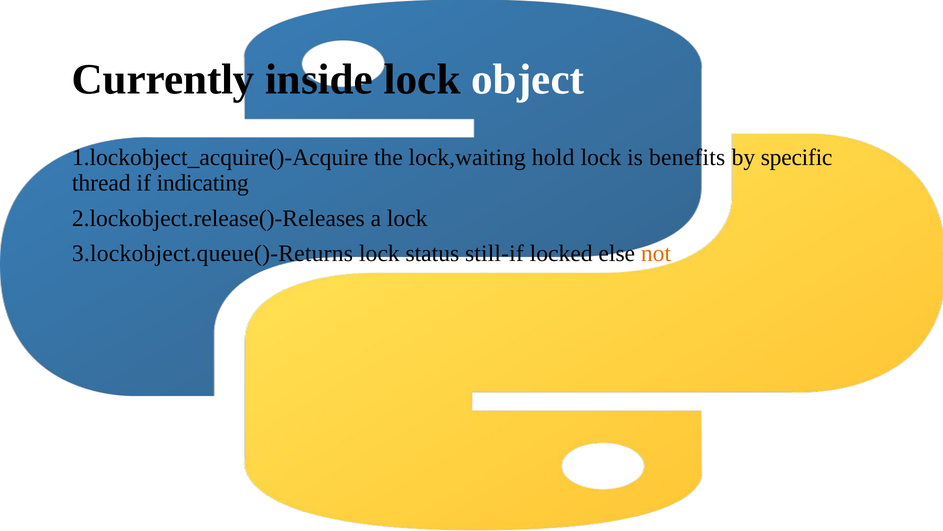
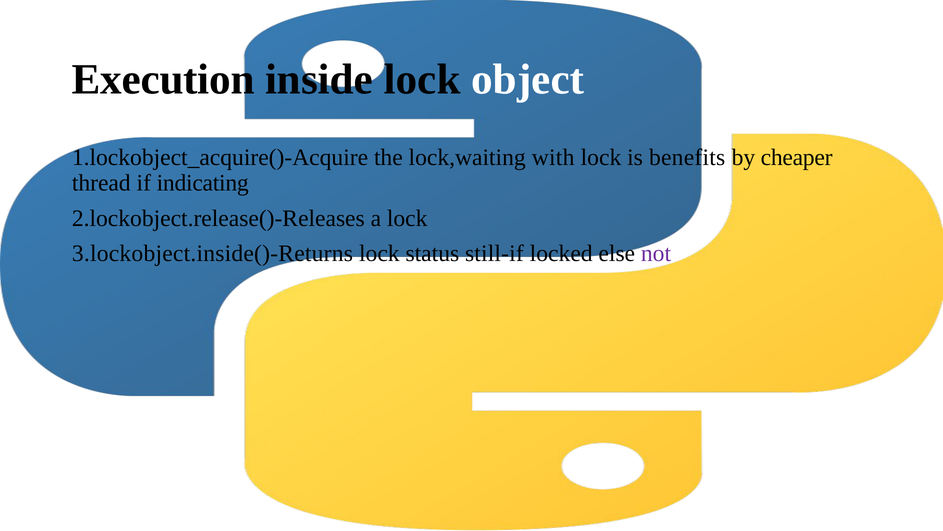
Currently: Currently -> Execution (163, 79)
hold: hold -> with (553, 157)
specific: specific -> cheaper (797, 157)
3.lockobject.queue()-Returns: 3.lockobject.queue()-Returns -> 3.lockobject.inside()-Returns (212, 253)
not colour: orange -> purple (656, 253)
